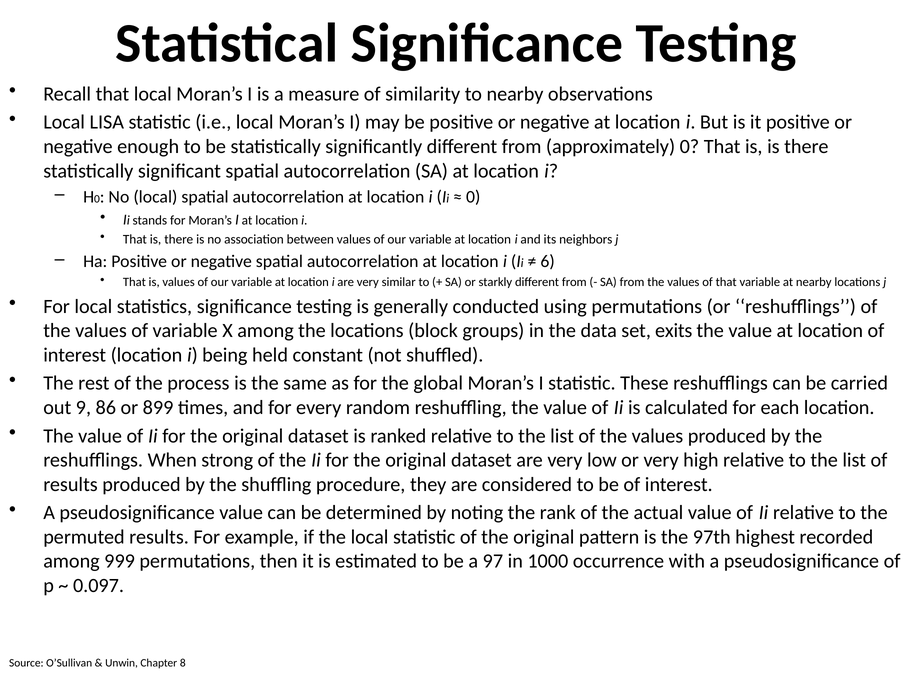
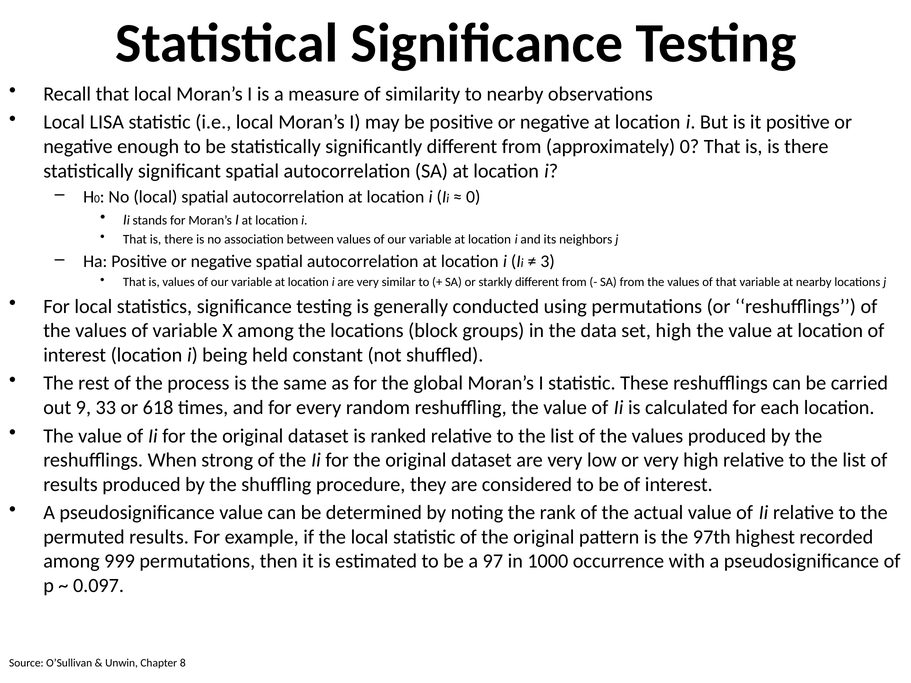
6: 6 -> 3 (548, 262)
set exits: exits -> high (674, 331)
86: 86 -> 33 (106, 408)
899: 899 -> 618 (158, 408)
